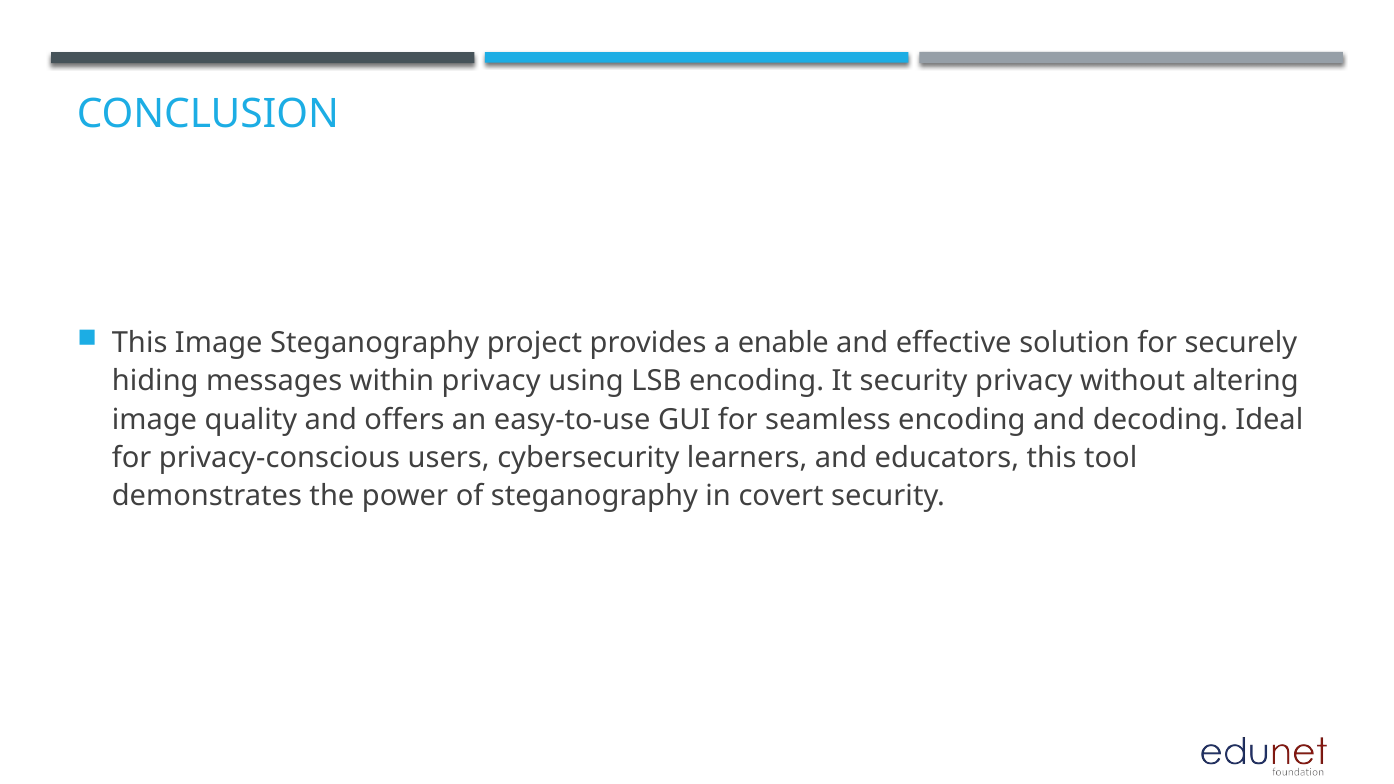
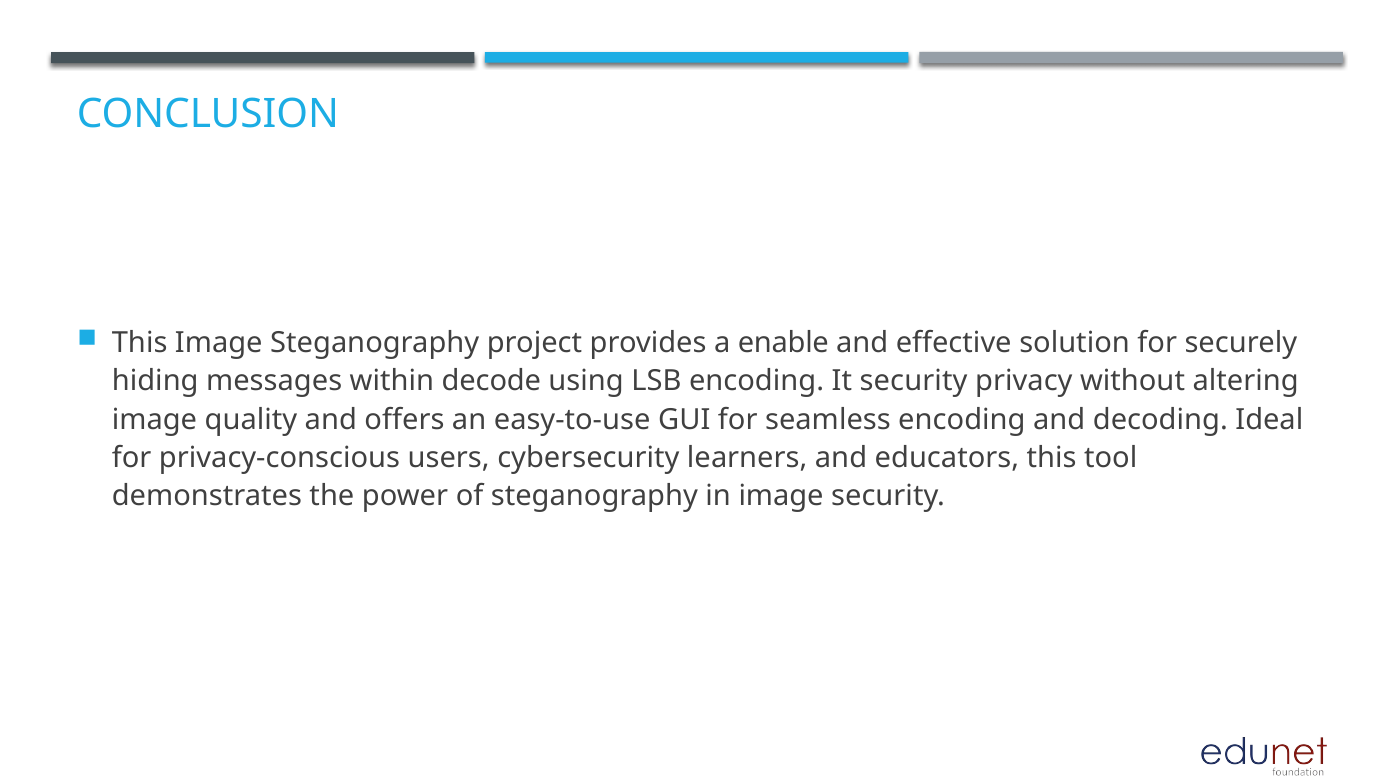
within privacy: privacy -> decode (491, 381)
in covert: covert -> image (781, 496)
